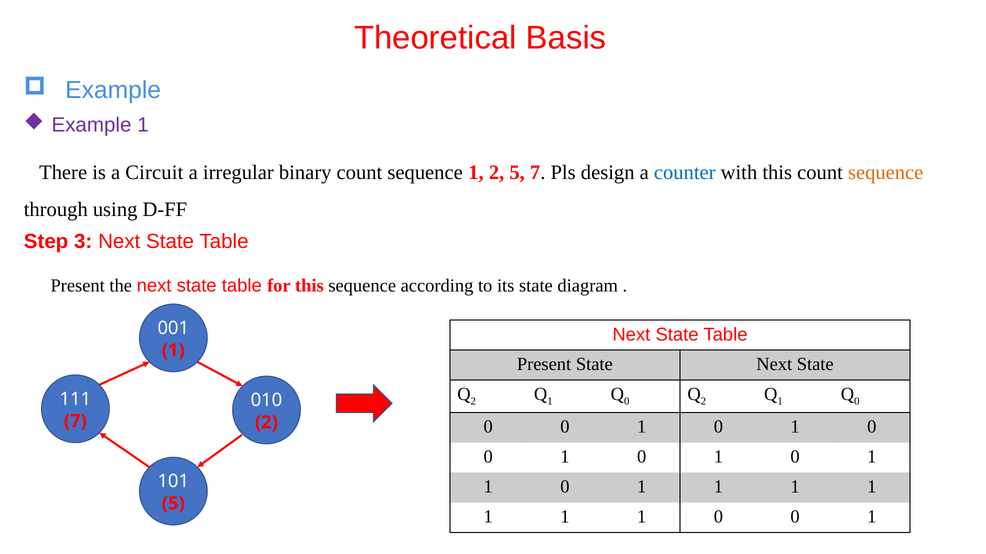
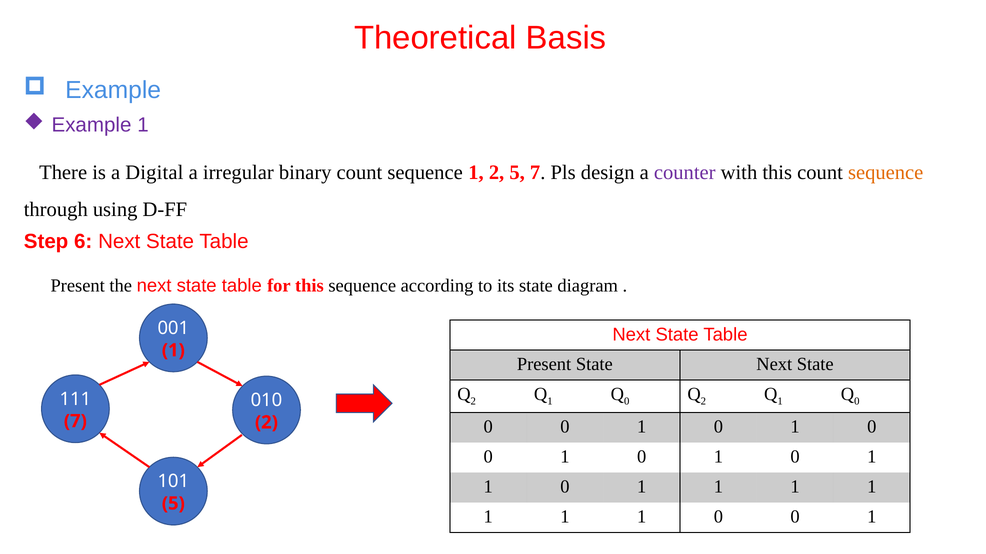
Circuit: Circuit -> Digital (154, 173)
counter colour: blue -> purple (685, 173)
3: 3 -> 6 (83, 242)
